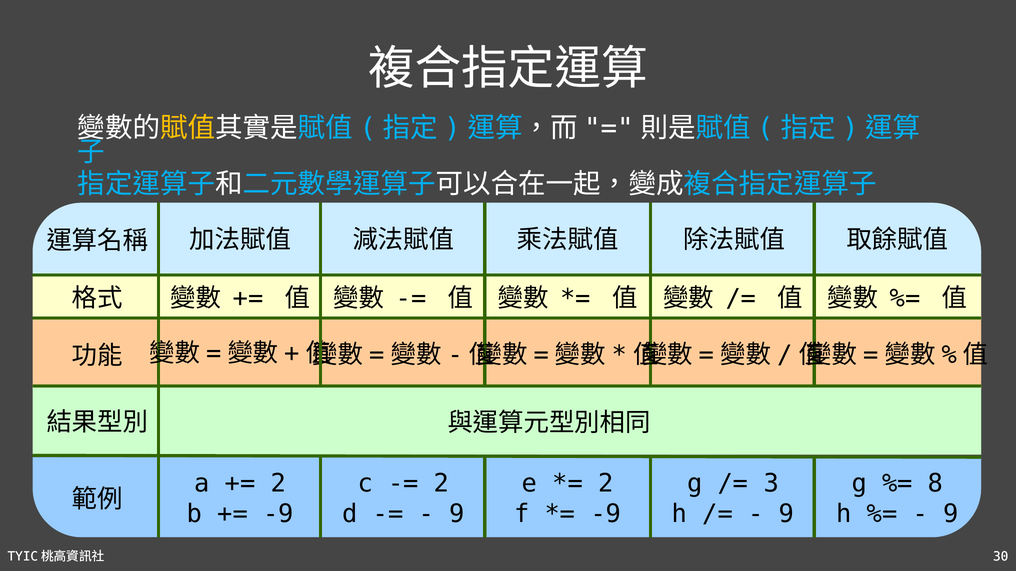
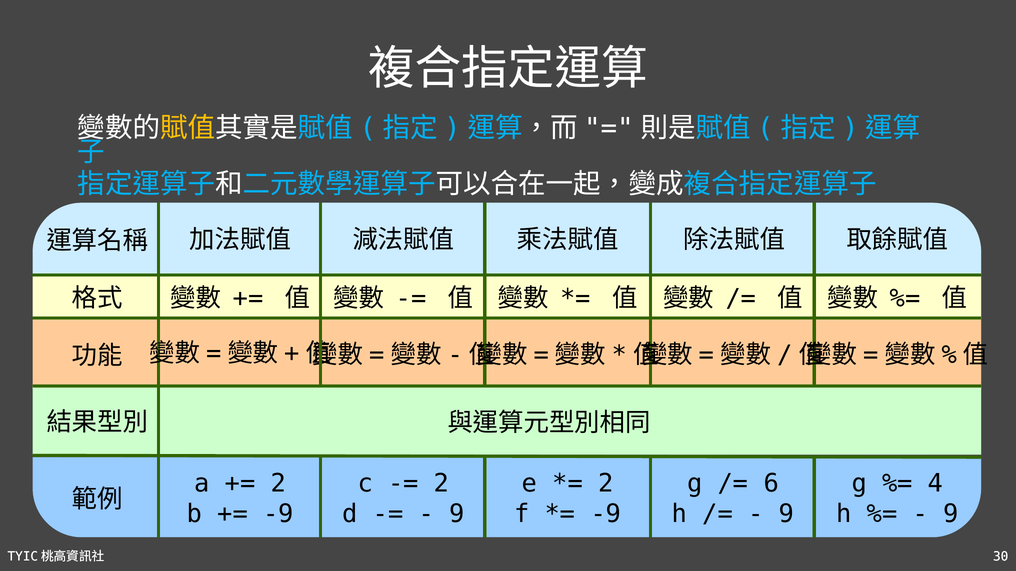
3: 3 -> 6 (771, 484)
8: 8 -> 4 (936, 484)
